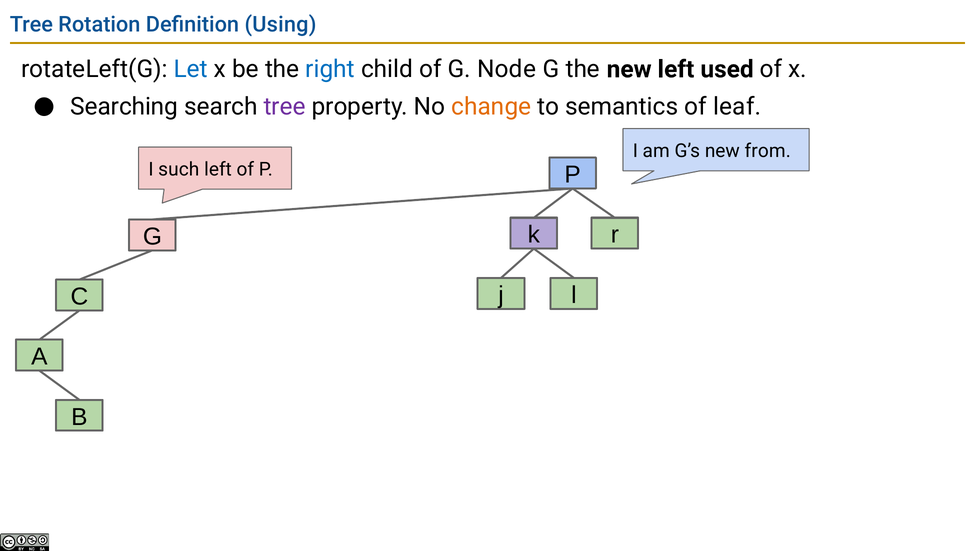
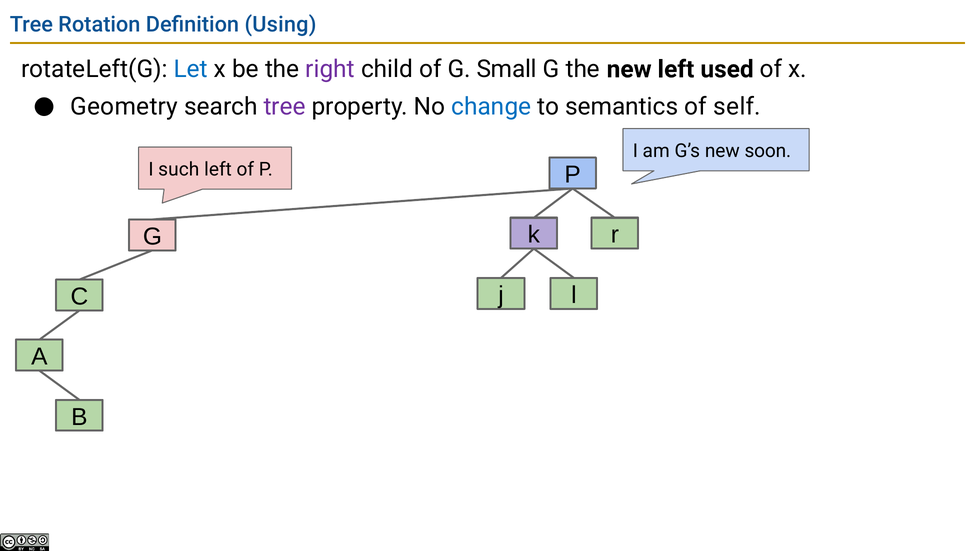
right colour: blue -> purple (330, 69)
Node: Node -> Small (507, 69)
Searching: Searching -> Geometry (124, 107)
change colour: orange -> blue (491, 107)
leaf: leaf -> self (737, 107)
from: from -> soon (768, 151)
